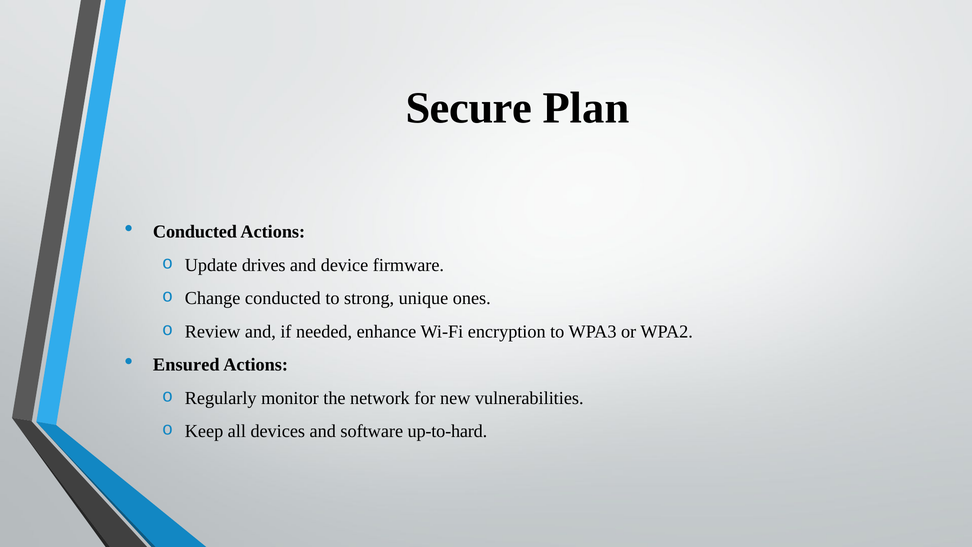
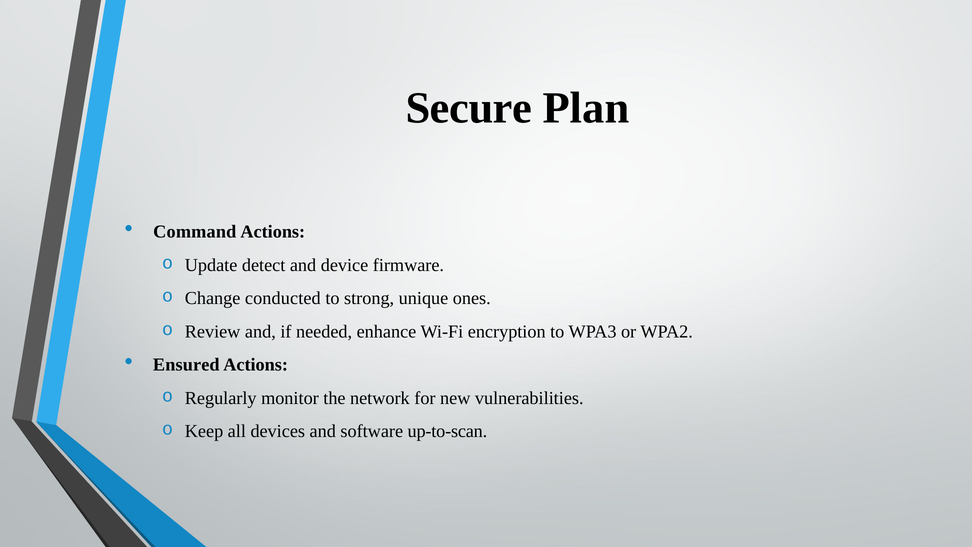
Conducted: Conducted -> Command (195, 232)
drives: drives -> detect (264, 265)
up-to-hard: up-to-hard -> up-to-scan (447, 431)
